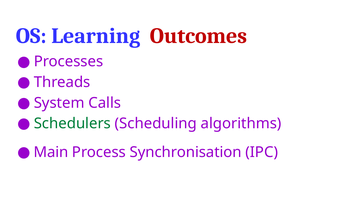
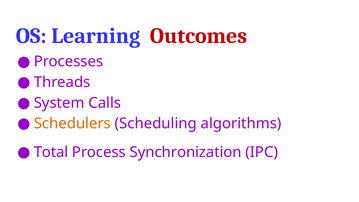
Schedulers colour: green -> orange (72, 123)
Main: Main -> Total (51, 152)
Synchronisation: Synchronisation -> Synchronization (186, 152)
